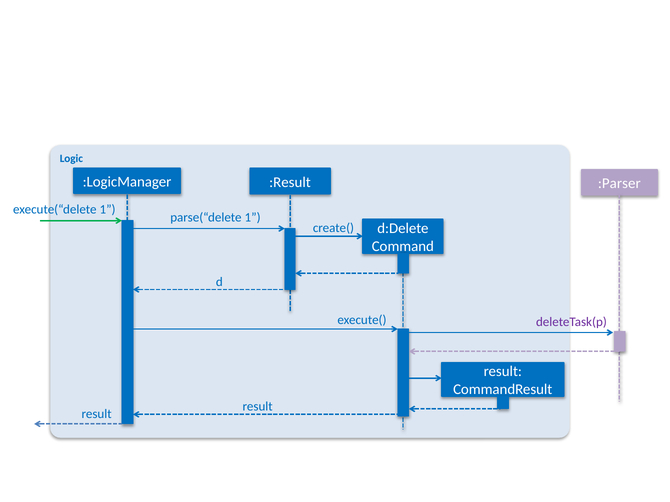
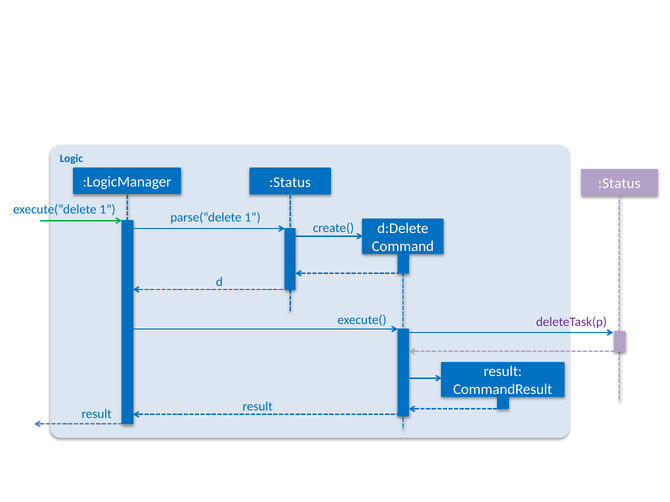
:LogicManager :Result: :Result -> :Status (290, 182)
:Parser: :Parser -> :Status (619, 184)
